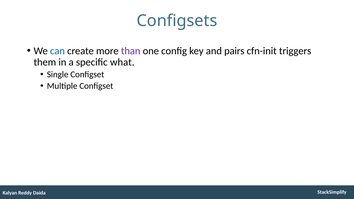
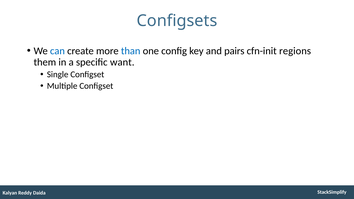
than colour: purple -> blue (131, 51)
triggers: triggers -> regions (295, 51)
what: what -> want (122, 62)
